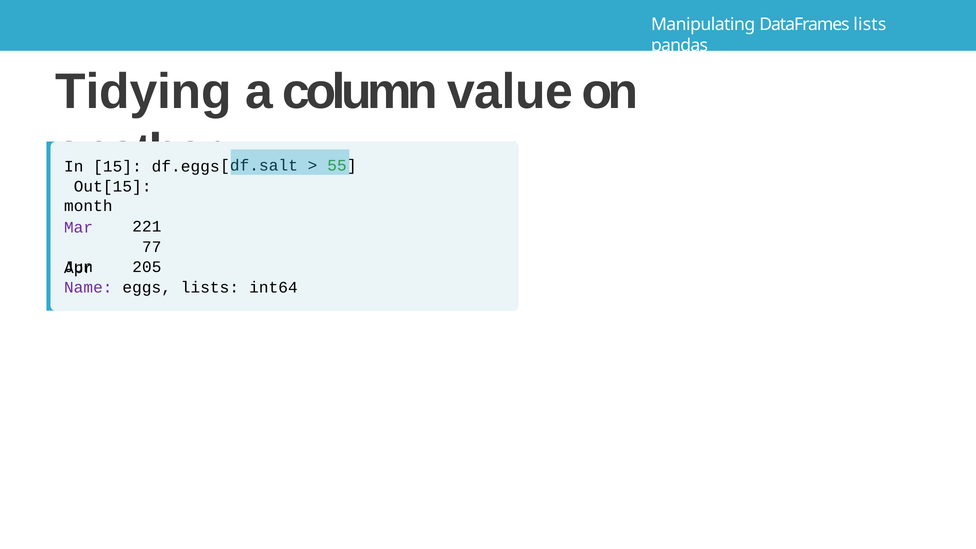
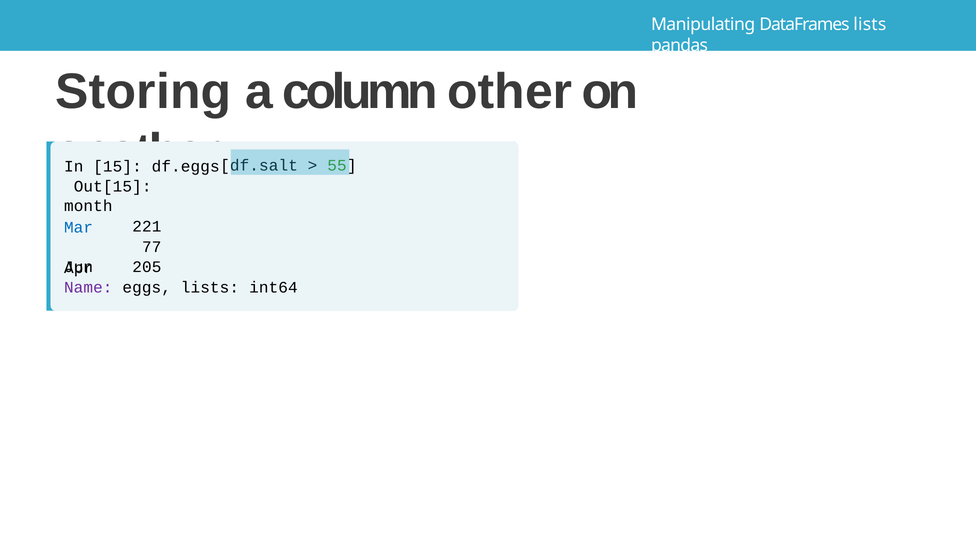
Tidying: Tidying -> Storing (143, 92)
value: value -> other (510, 92)
Mar colour: purple -> blue (79, 227)
